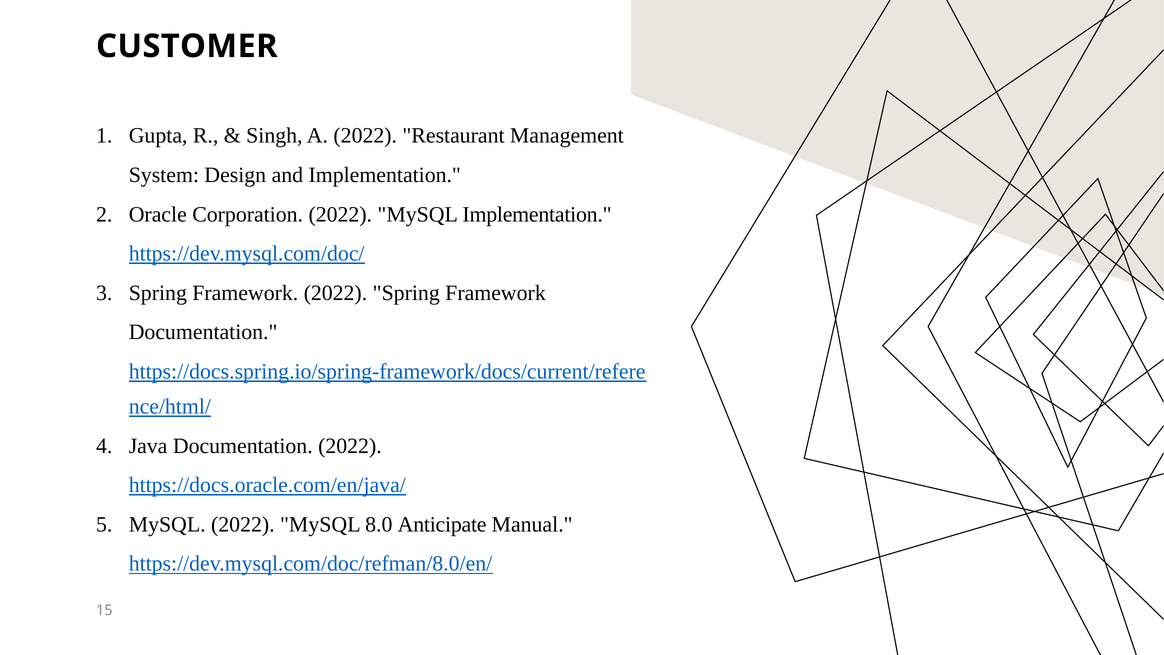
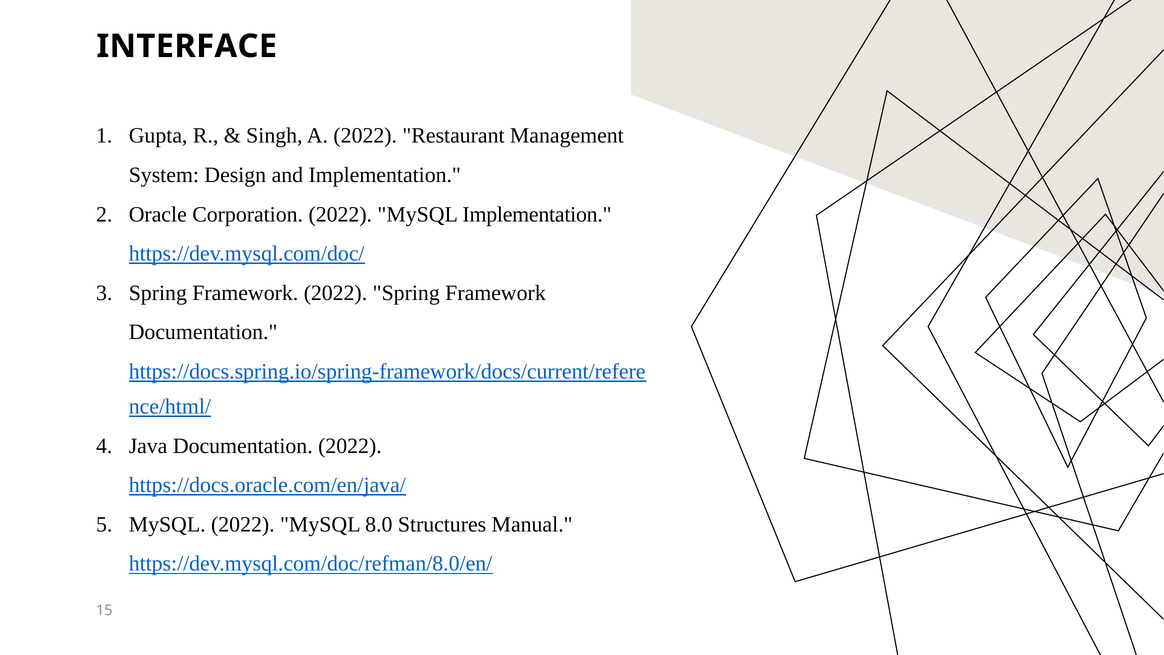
CUSTOMER: CUSTOMER -> INTERFACE (187, 46)
Anticipate: Anticipate -> Structures (442, 524)
